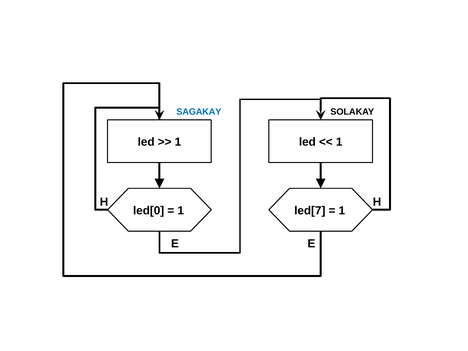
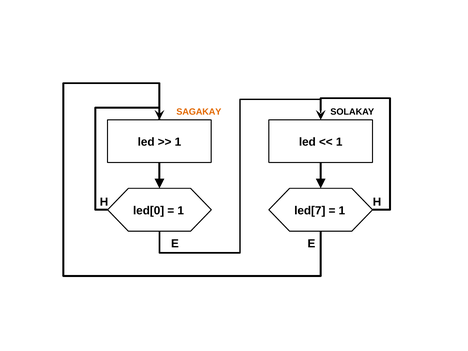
SAGAKAY colour: blue -> orange (199, 112)
